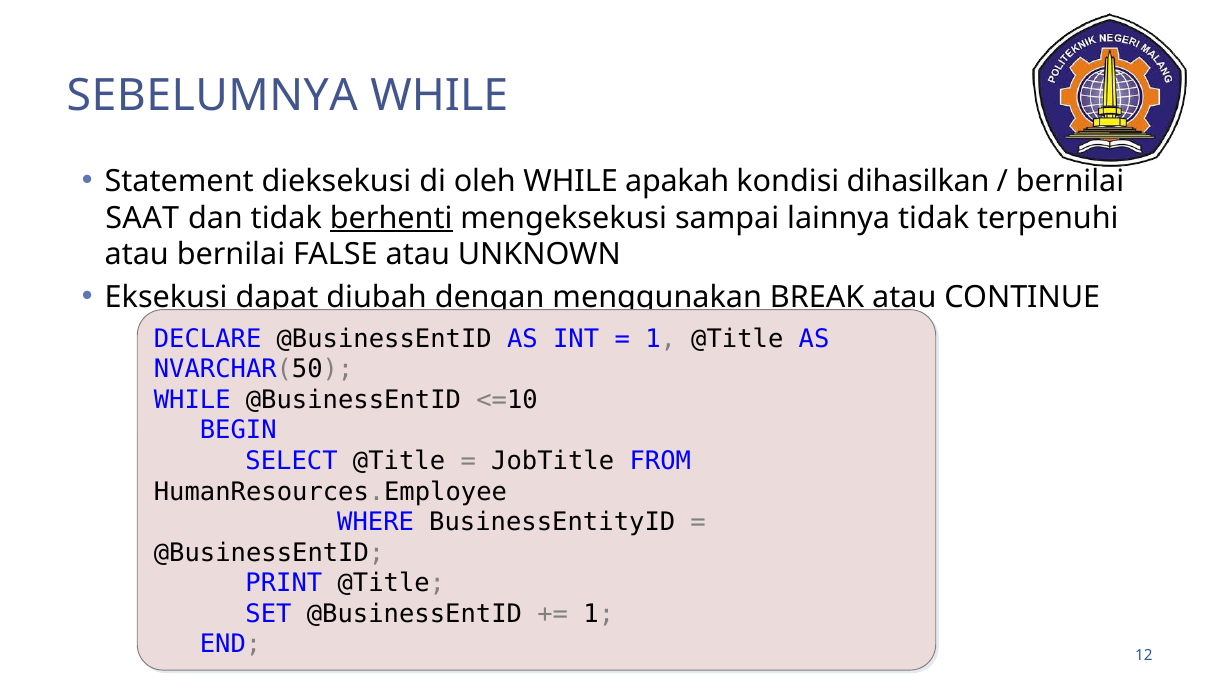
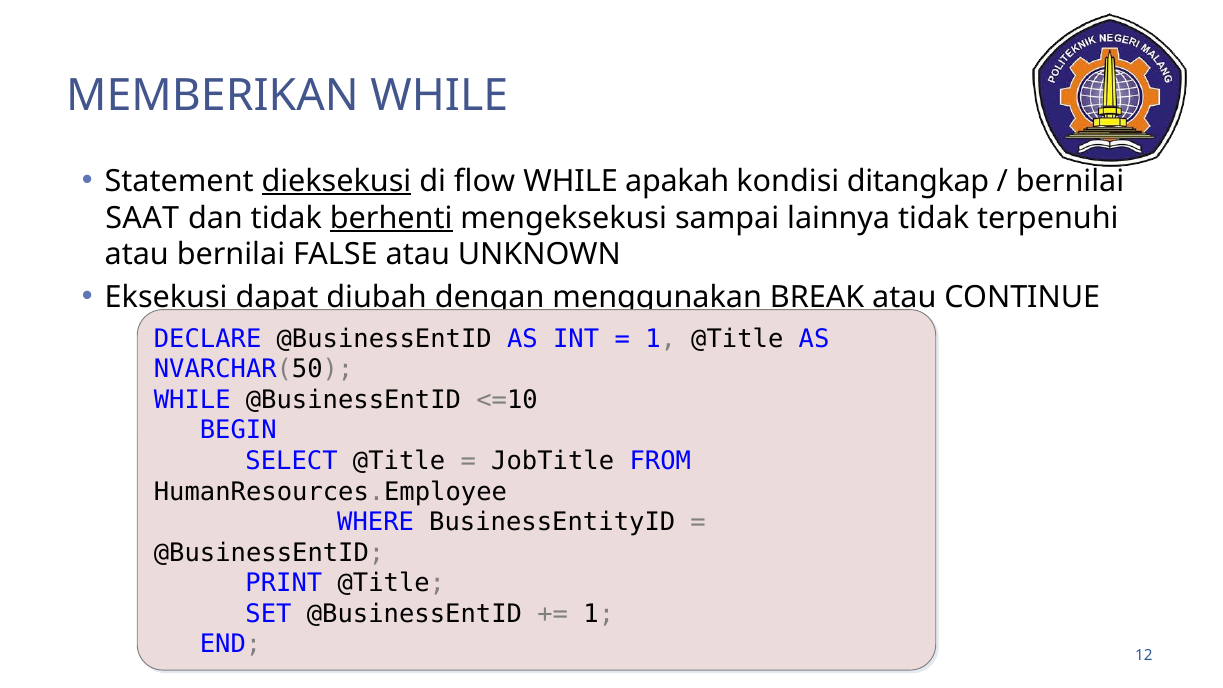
SEBELUMNYA: SEBELUMNYA -> MEMBERIKAN (212, 96)
dieksekusi underline: none -> present (336, 181)
oleh: oleh -> flow (485, 181)
dihasilkan: dihasilkan -> ditangkap (918, 181)
